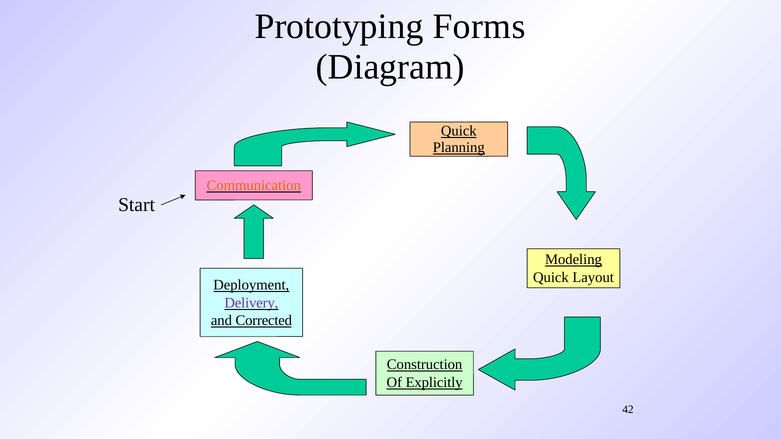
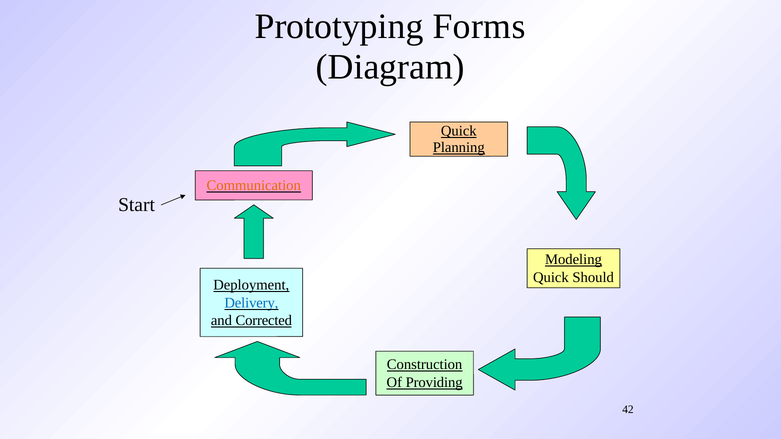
Layout: Layout -> Should (593, 278)
Delivery colour: purple -> blue (251, 303)
Explicitly: Explicitly -> Providing (434, 383)
